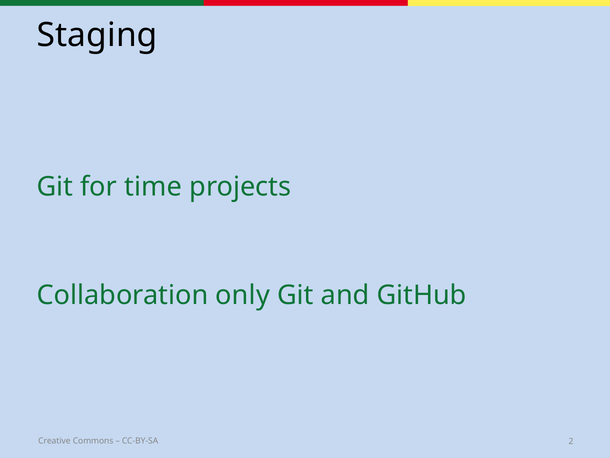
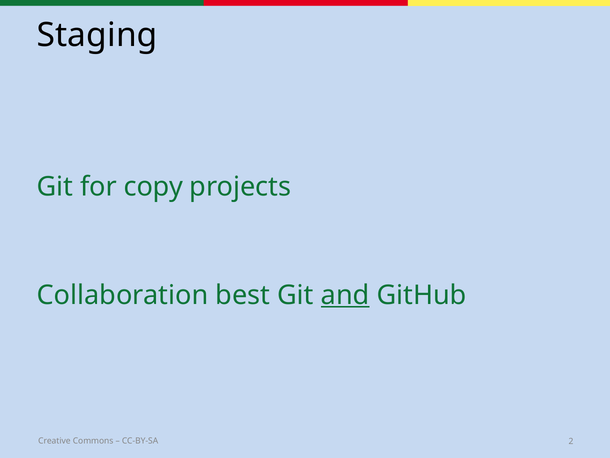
time: time -> copy (153, 186)
only: only -> best (243, 295)
and underline: none -> present (345, 295)
